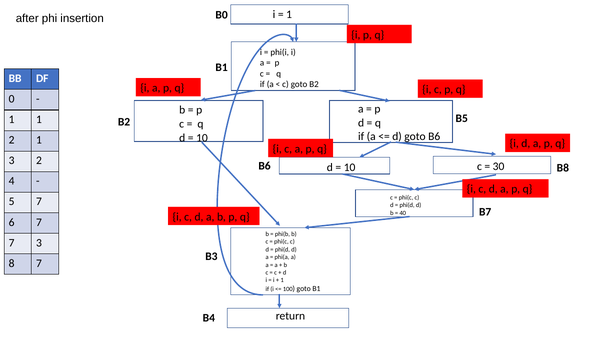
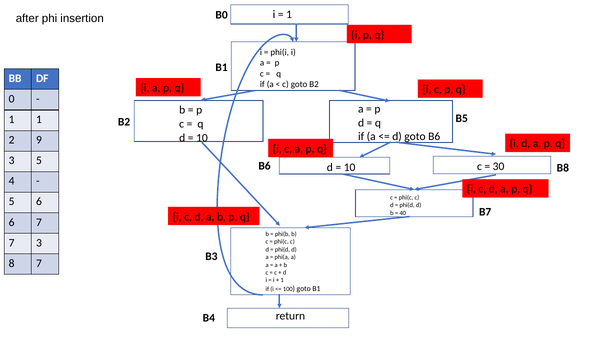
2 1: 1 -> 9 (39, 140)
3 2: 2 -> 5 (39, 161)
5 7: 7 -> 6 (39, 202)
